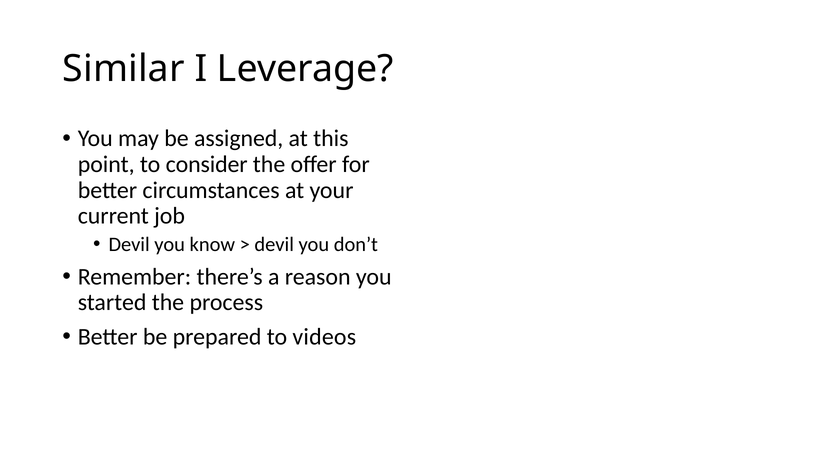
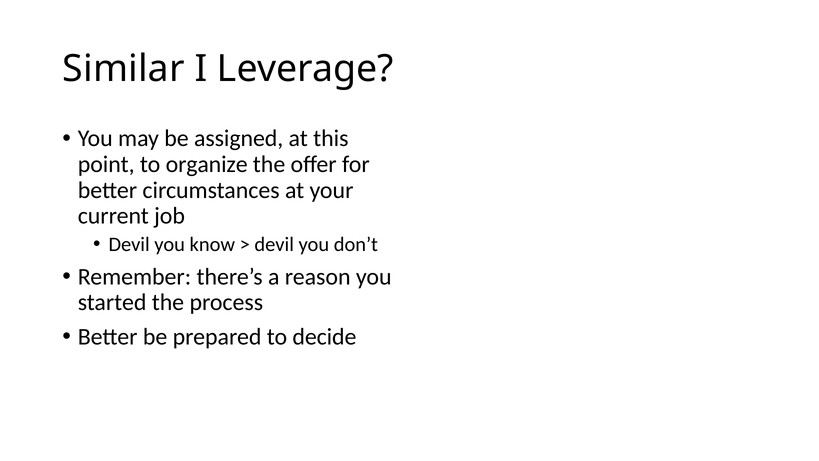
consider: consider -> organize (207, 164)
videos: videos -> decide (324, 337)
